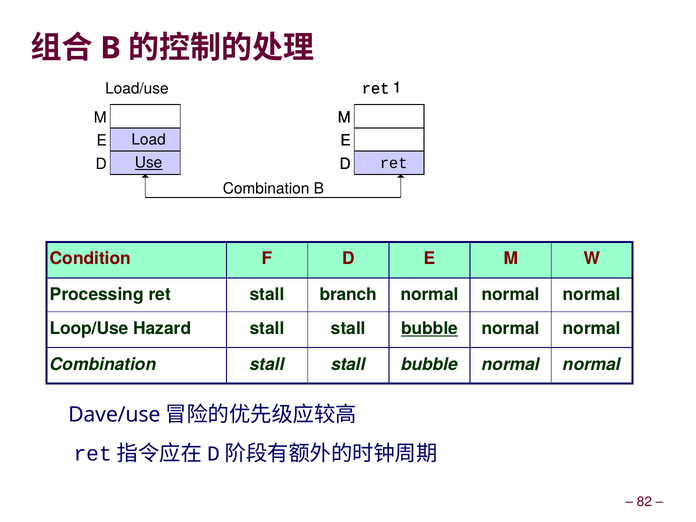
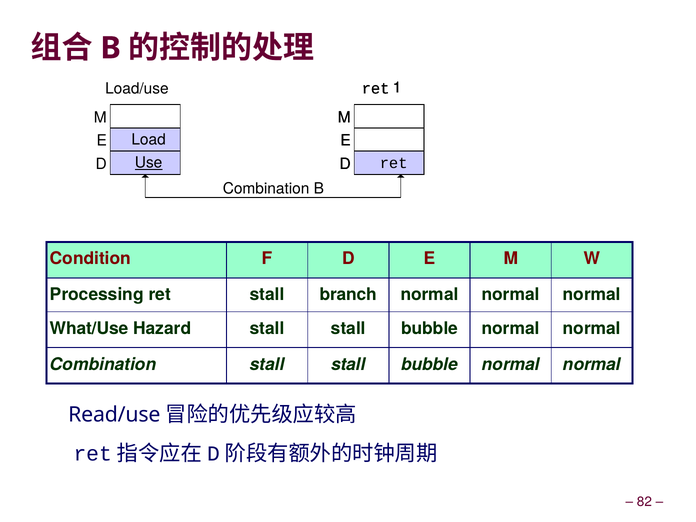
Loop/Use: Loop/Use -> What/Use (89, 328)
bubble underline: present -> none (430, 328)
Dave/use: Dave/use -> Read/use (114, 414)
